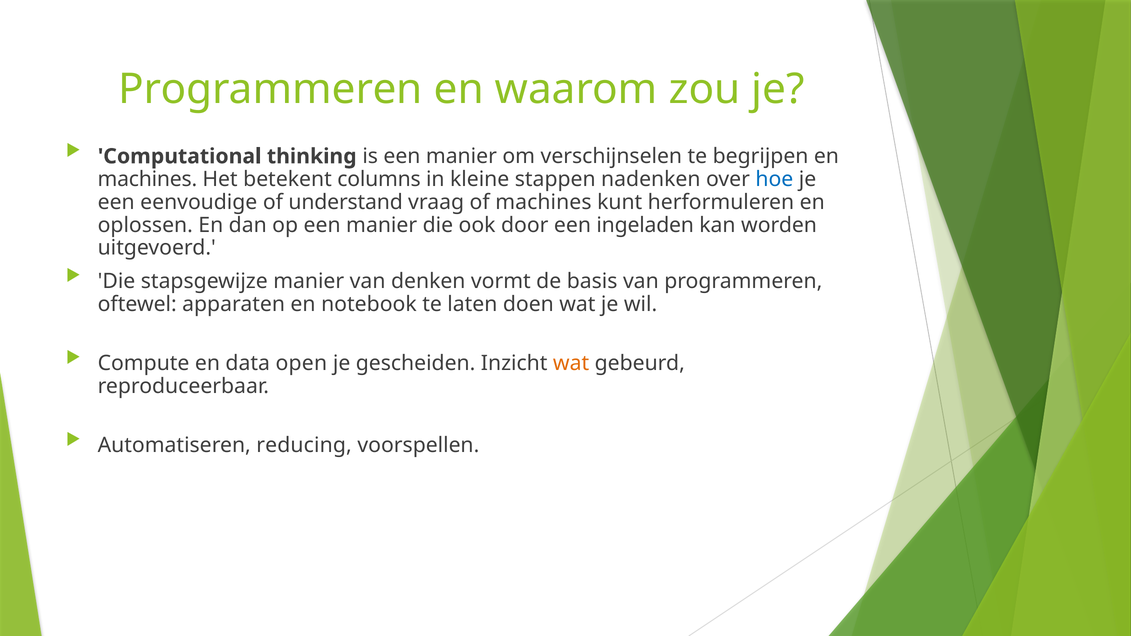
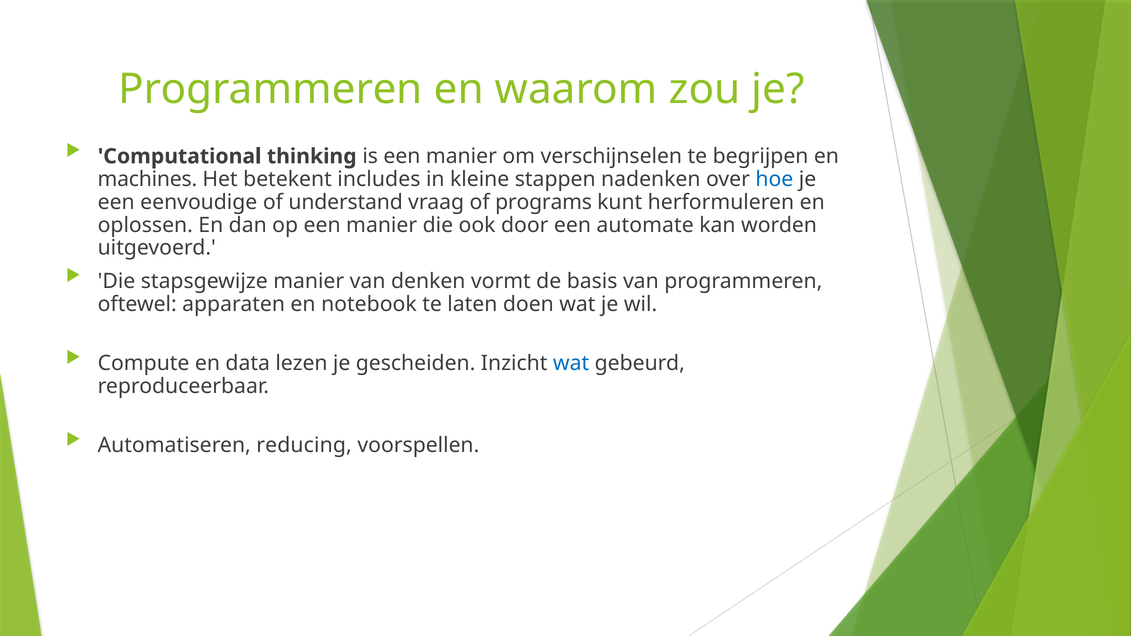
columns: columns -> includes (379, 179)
of machines: machines -> programs (544, 202)
ingeladen: ingeladen -> automate (645, 225)
open: open -> lezen (301, 363)
wat colour: orange -> blue (571, 363)
